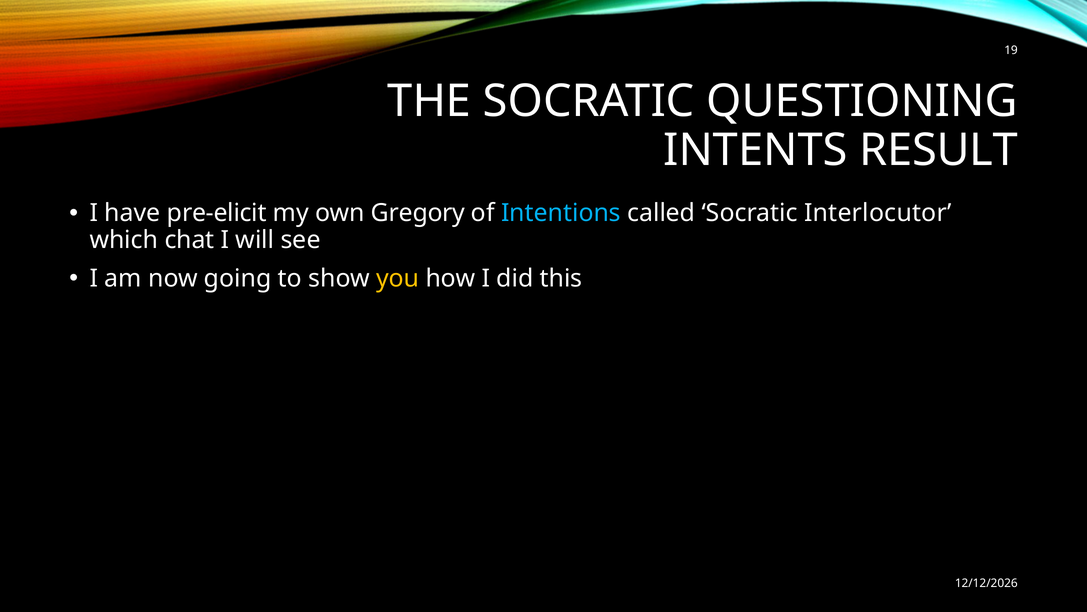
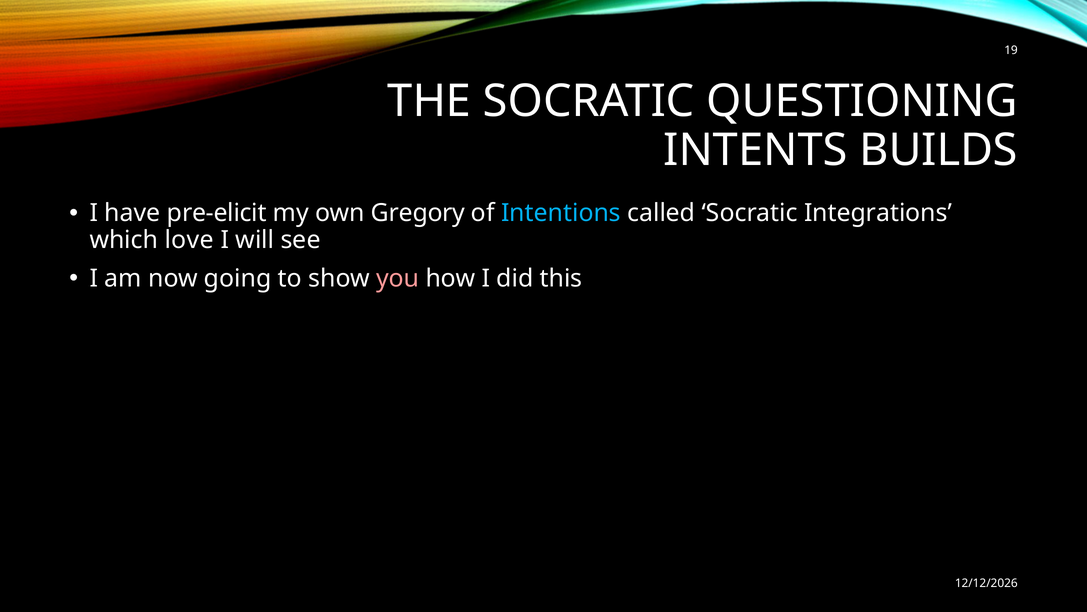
RESULT: RESULT -> BUILDS (939, 150)
Interlocutor: Interlocutor -> Integrations (878, 213)
chat: chat -> love (189, 240)
you colour: yellow -> pink (398, 278)
